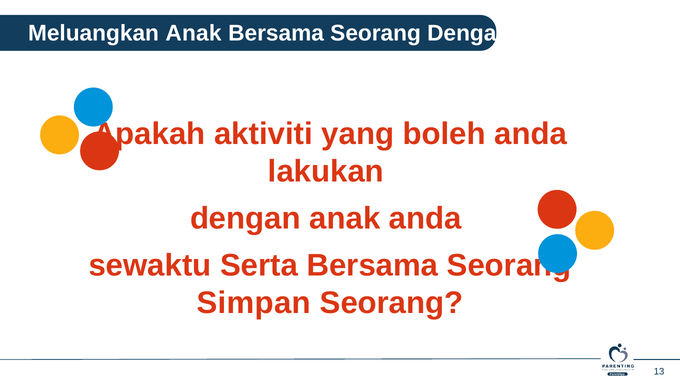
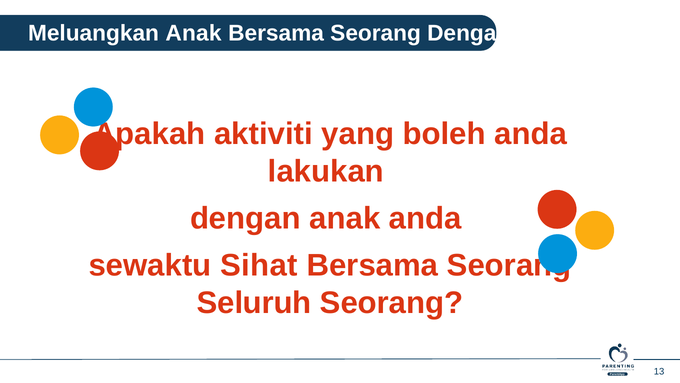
Serta: Serta -> Sihat (259, 265)
Simpan: Simpan -> Seluruh (254, 302)
